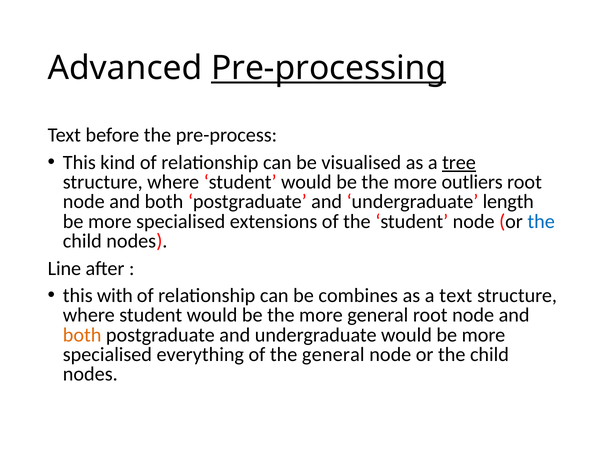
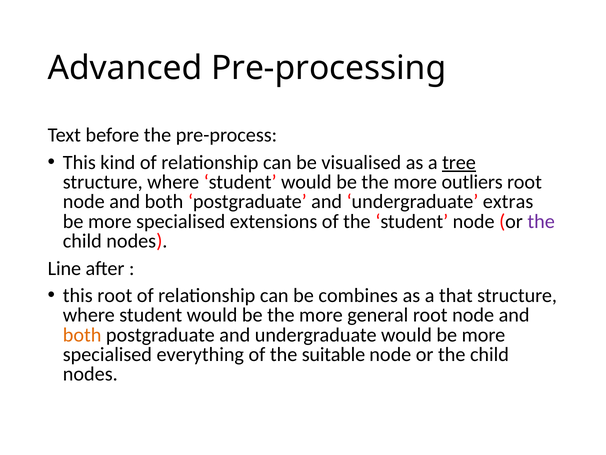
Pre-processing underline: present -> none (329, 68)
length: length -> extras (508, 202)
the colour: blue -> purple (541, 221)
this with: with -> root (115, 295)
a text: text -> that (456, 295)
the general: general -> suitable (333, 354)
